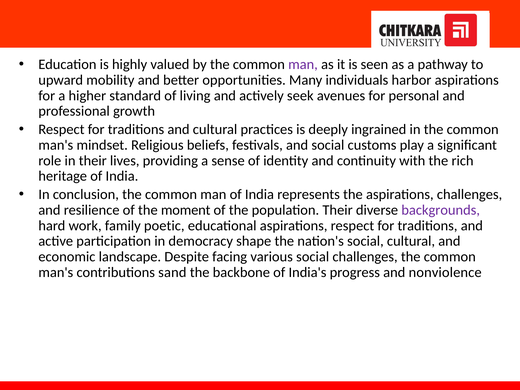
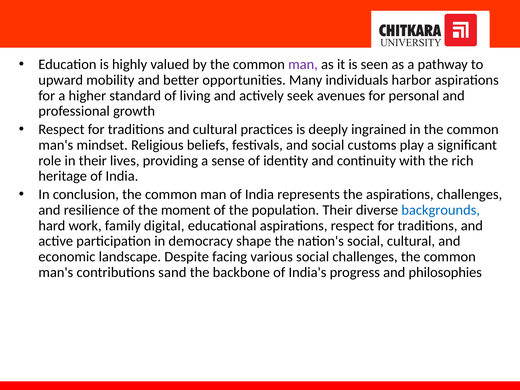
backgrounds colour: purple -> blue (441, 210)
poetic: poetic -> digital (164, 226)
nonviolence: nonviolence -> philosophies (445, 272)
